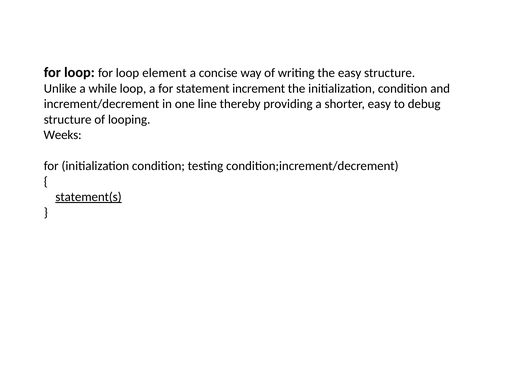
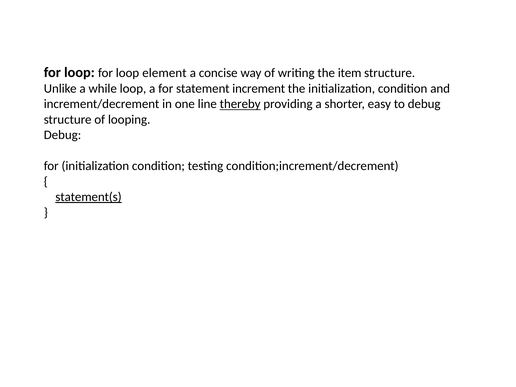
the easy: easy -> item (350, 73)
thereby underline: none -> present (240, 104)
Weeks: Weeks -> Debug (62, 135)
